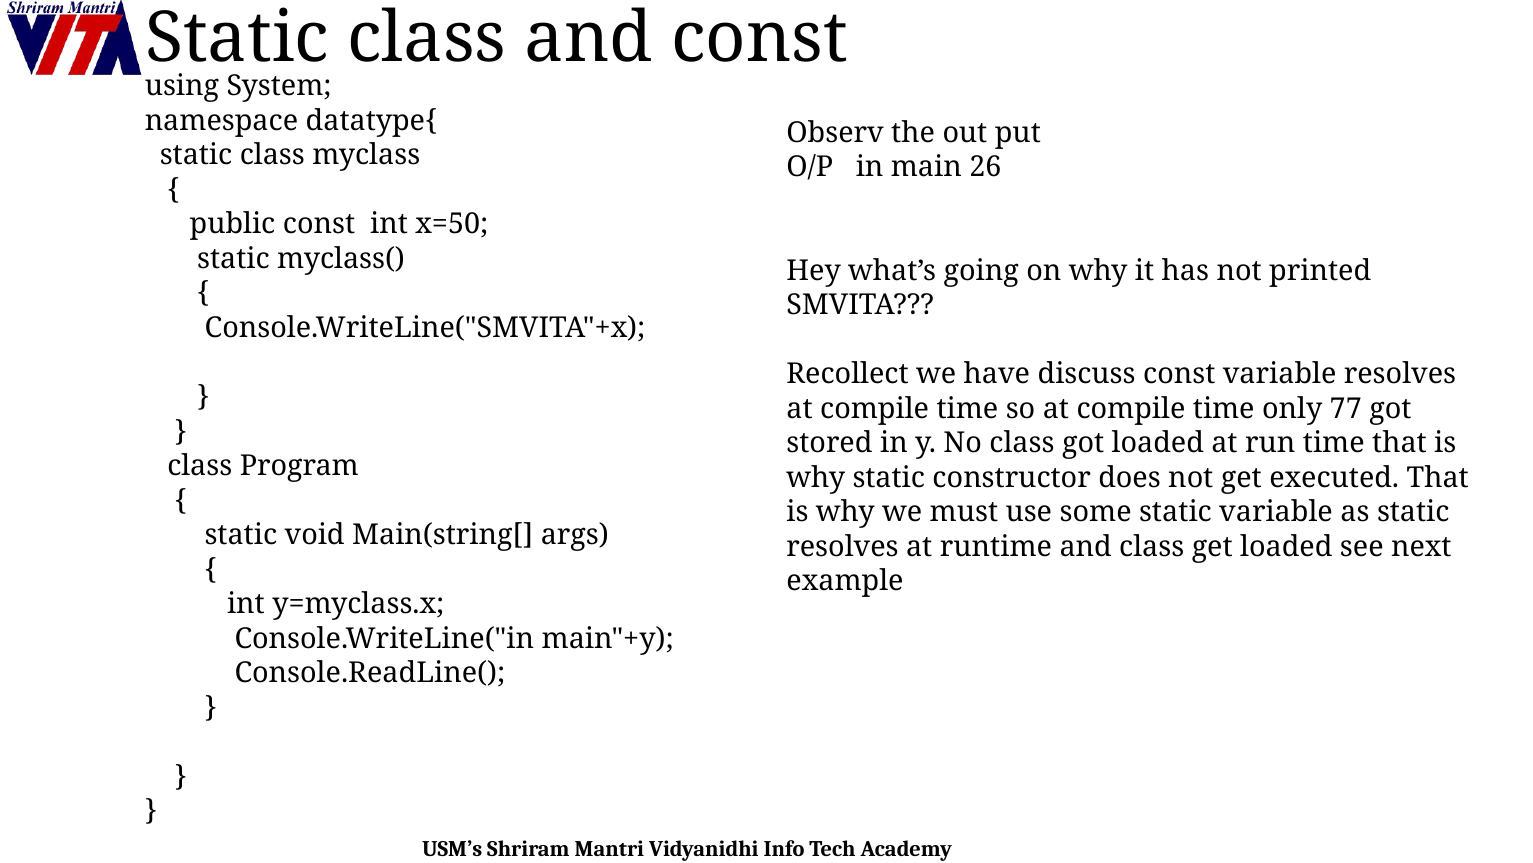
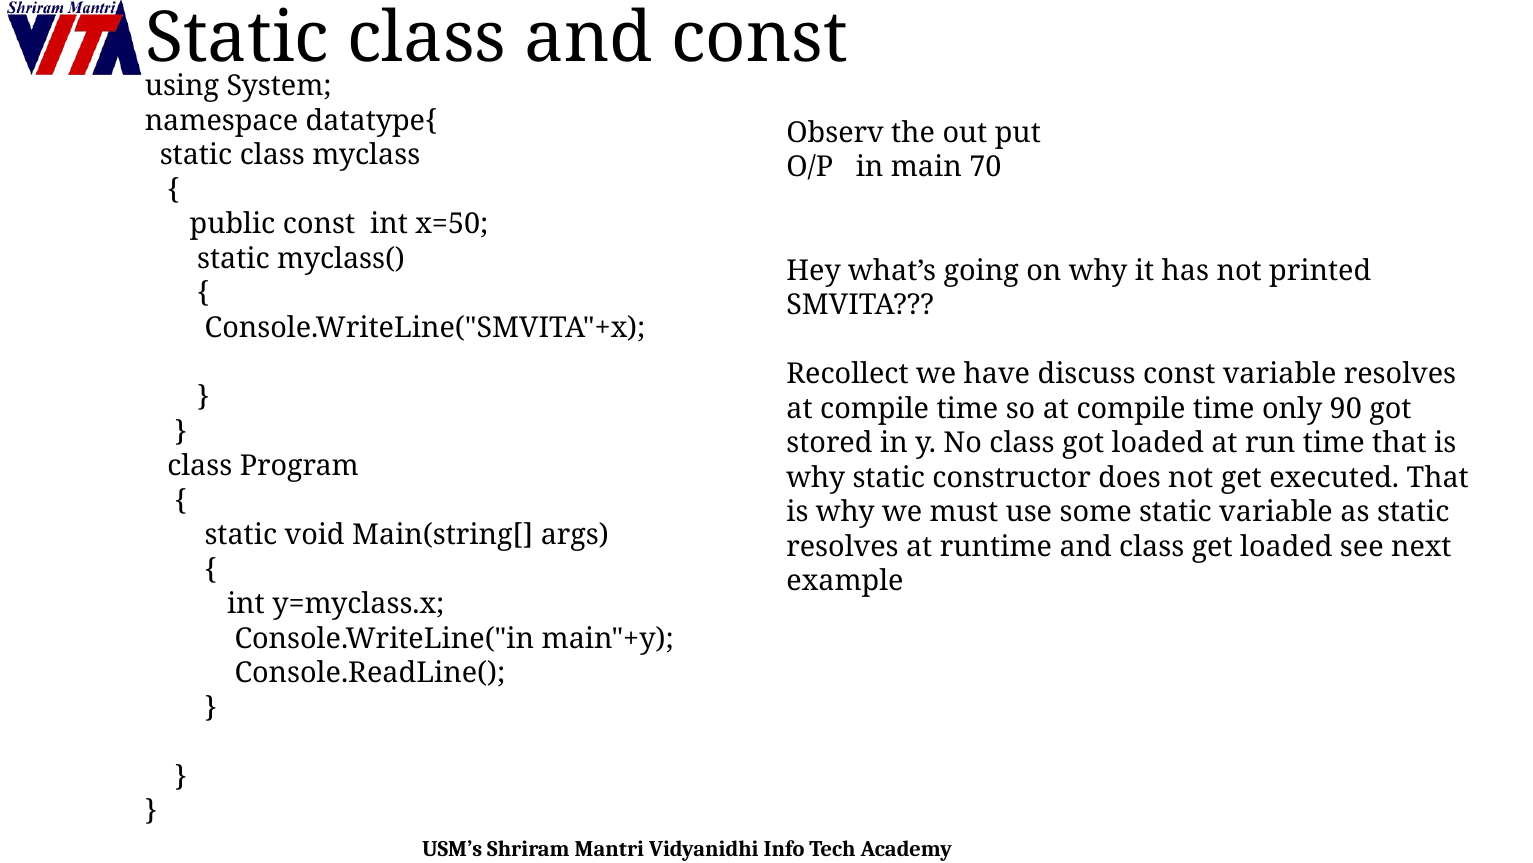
26: 26 -> 70 (985, 167)
77: 77 -> 90 (1346, 408)
